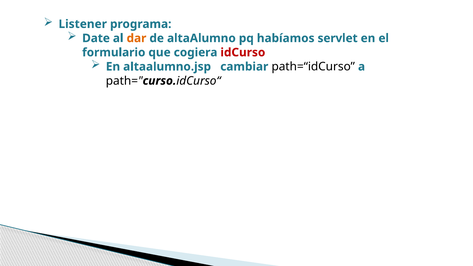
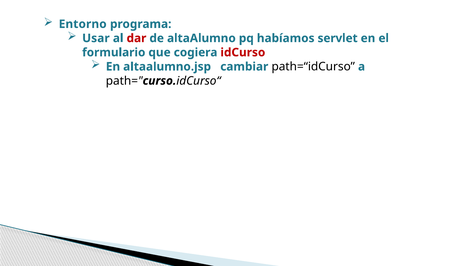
Listener: Listener -> Entorno (83, 24)
Date: Date -> Usar (96, 38)
dar colour: orange -> red (136, 38)
